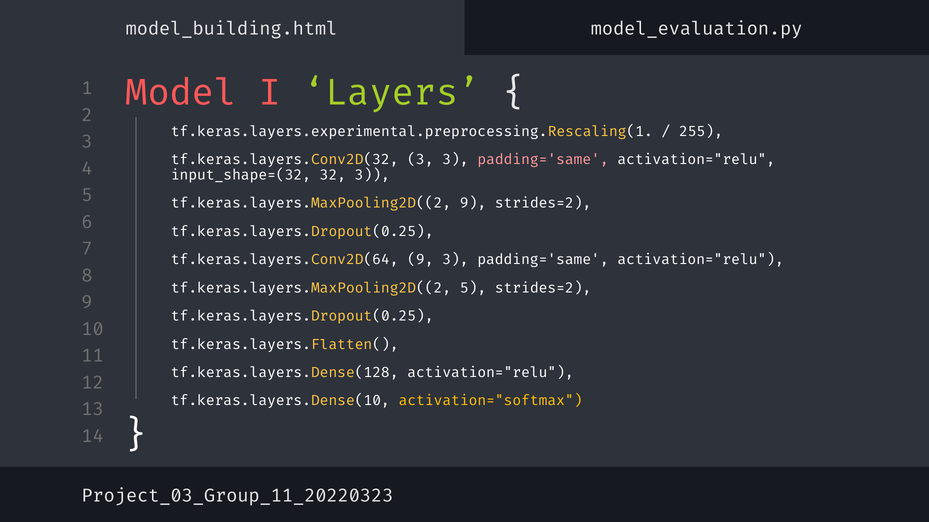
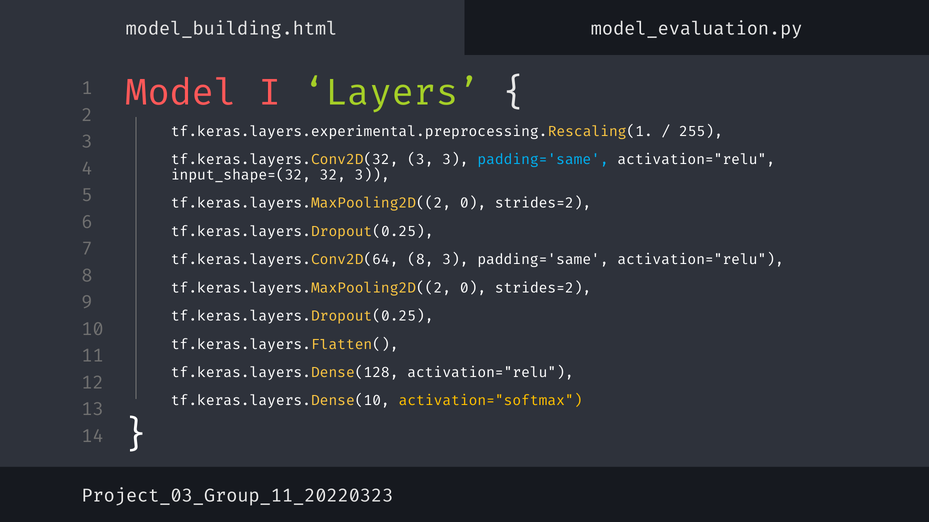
padding='same colour: pink -> light blue (543, 160)
9: 9 -> 0 (473, 204)
tf.keras.layers.Conv2D(64 9: 9 -> 8 (420, 260)
5: 5 -> 0 (473, 288)
